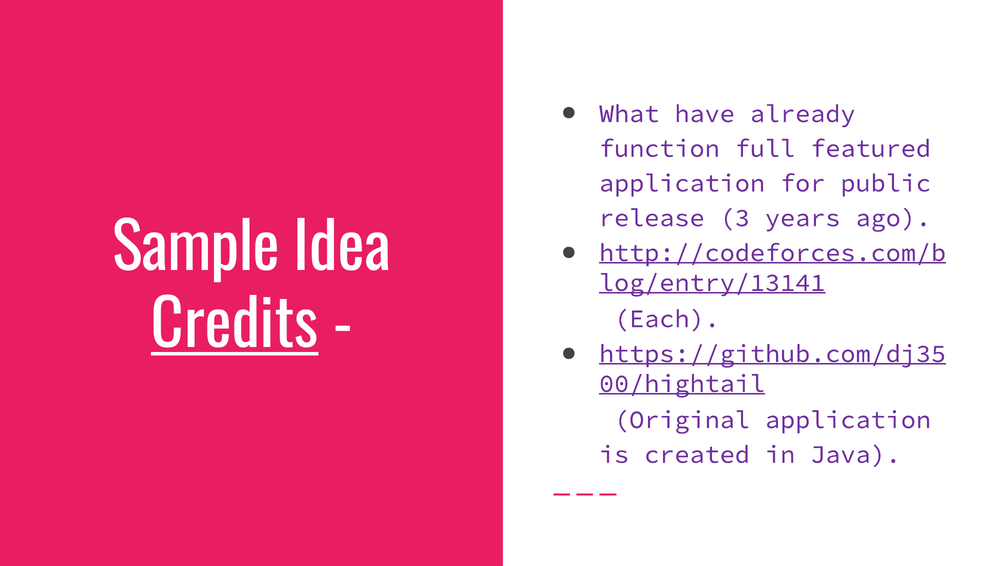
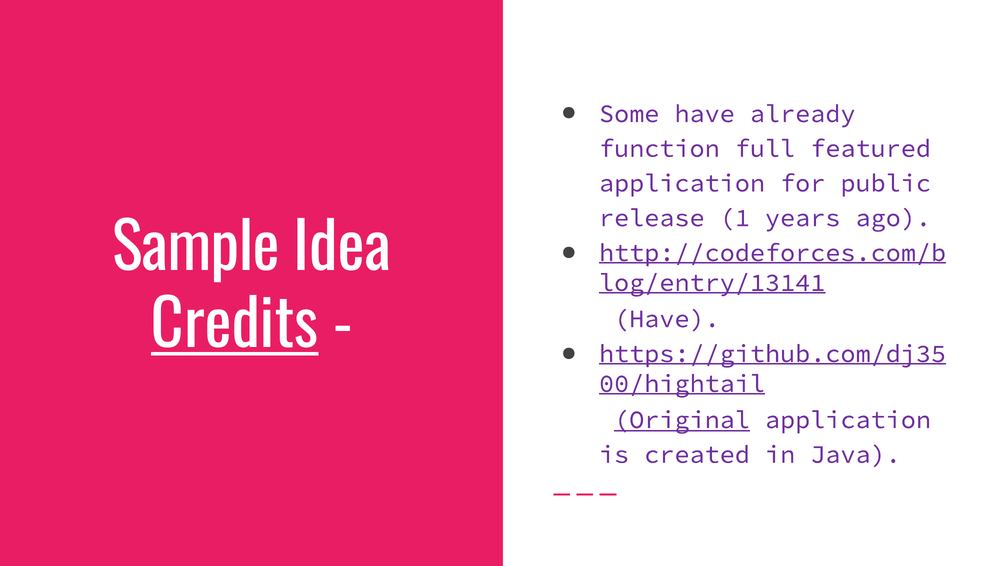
What: What -> Some (629, 114)
3: 3 -> 1 (735, 218)
Each: Each -> Have (667, 319)
Original underline: none -> present (682, 420)
